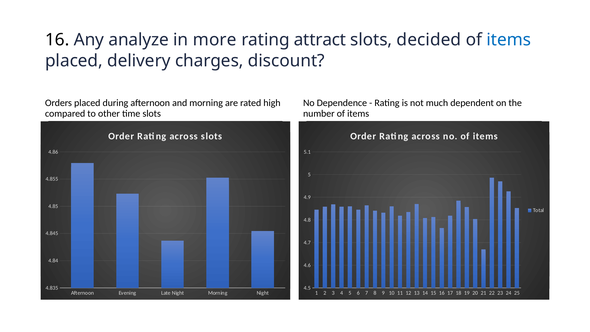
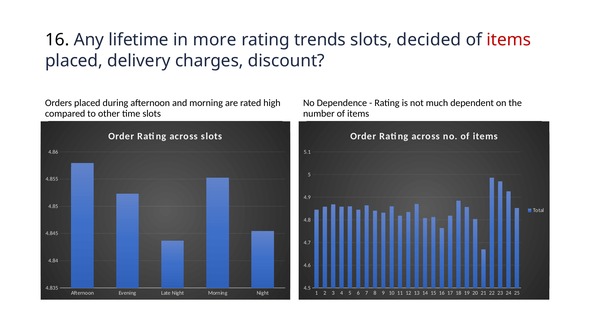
analyze: analyze -> lifetime (139, 40)
attract: attract -> trends (320, 40)
items colour: blue -> red (509, 40)
